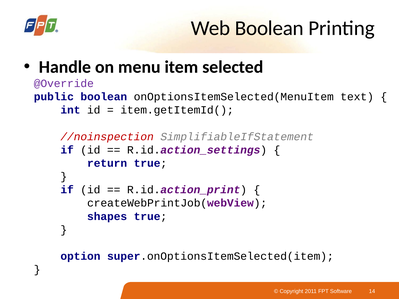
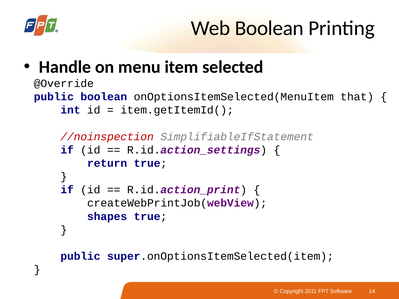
@Override colour: purple -> black (64, 84)
text: text -> that (357, 97)
option: option -> public (80, 256)
